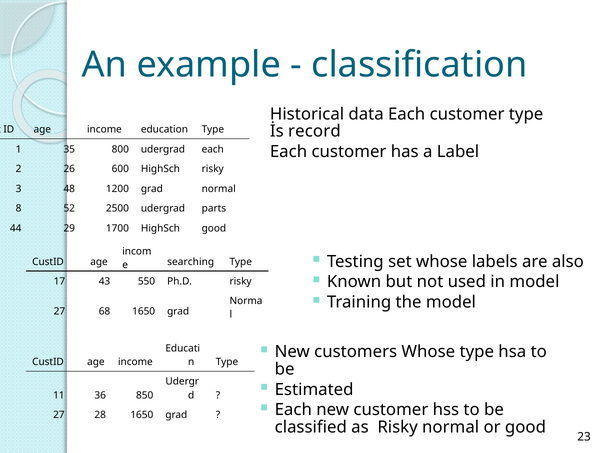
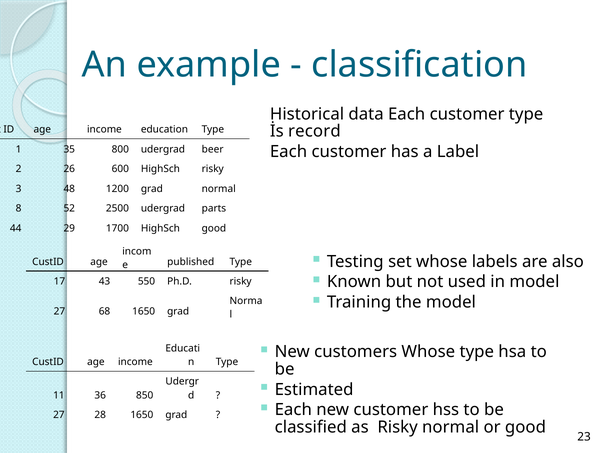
udergrad each: each -> beer (213, 149)
searching: searching -> published (191, 262)
